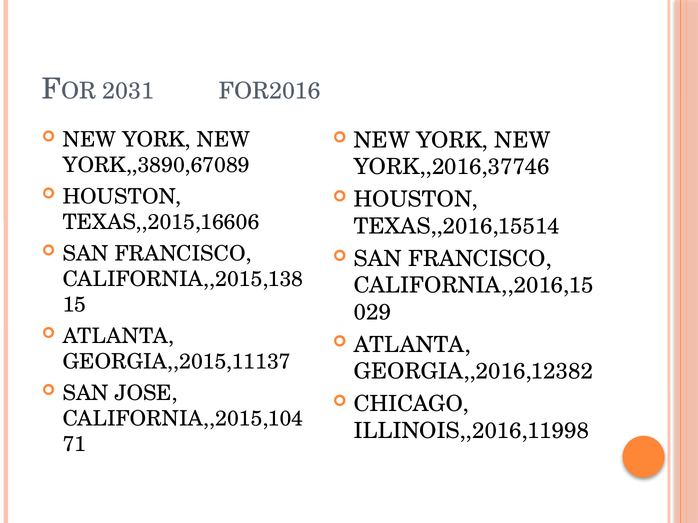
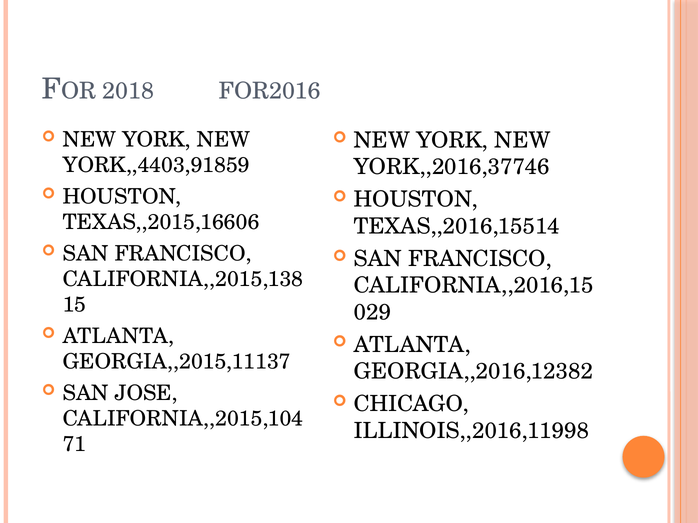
2031: 2031 -> 2018 (128, 91)
YORK,,3890,67089: YORK,,3890,67089 -> YORK,,4403,91859 (156, 165)
